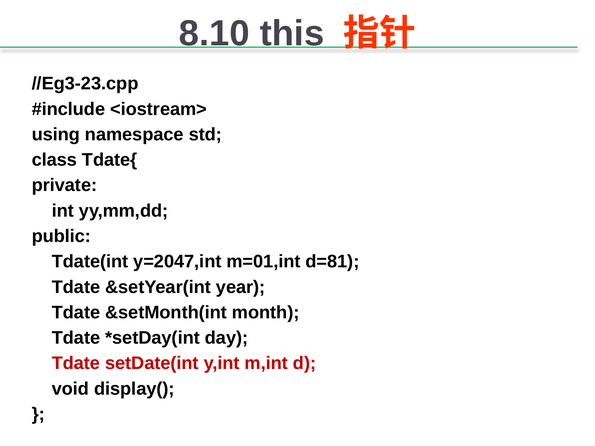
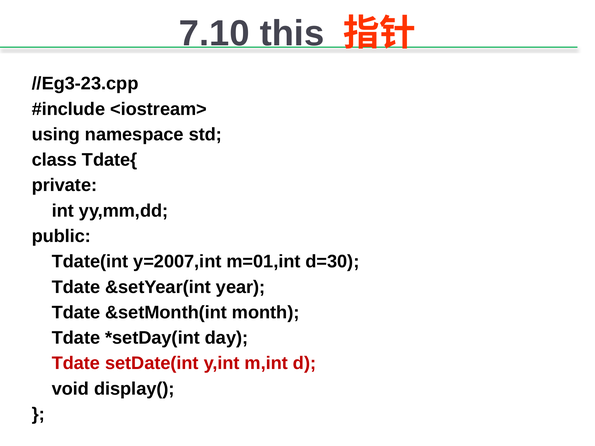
8.10: 8.10 -> 7.10 (214, 34)
y=2047,int: y=2047,int -> y=2007,int (177, 262)
d=81: d=81 -> d=30 (332, 262)
